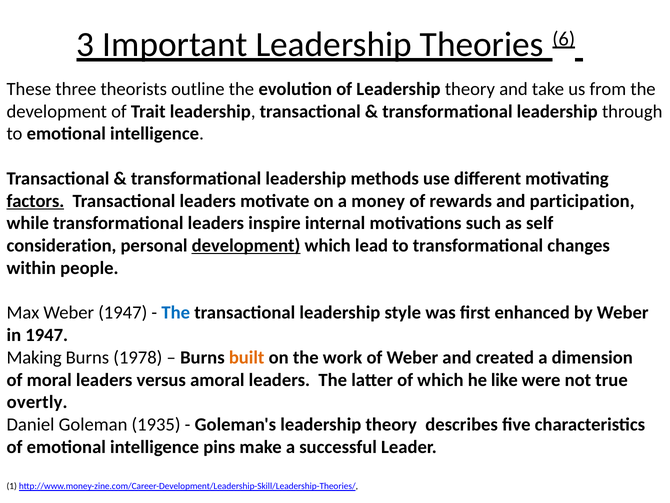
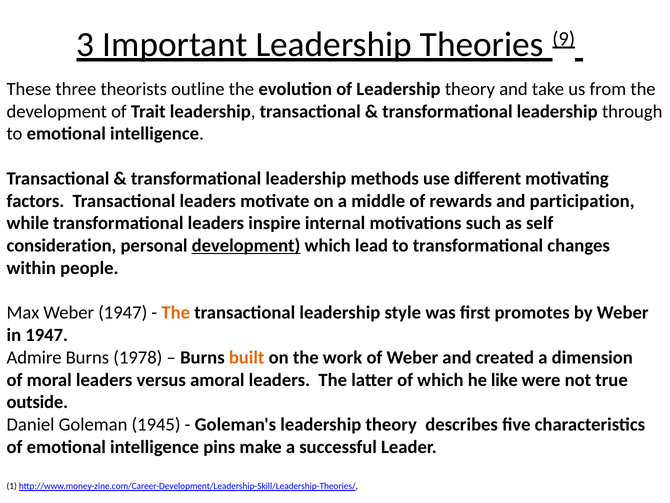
6: 6 -> 9 (564, 39)
factors underline: present -> none (35, 201)
money: money -> middle (378, 201)
The colour: blue -> orange (176, 312)
enhanced: enhanced -> promotes (532, 312)
Making: Making -> Admire (34, 357)
overtly: overtly -> outside (37, 402)
1935: 1935 -> 1945 (156, 424)
